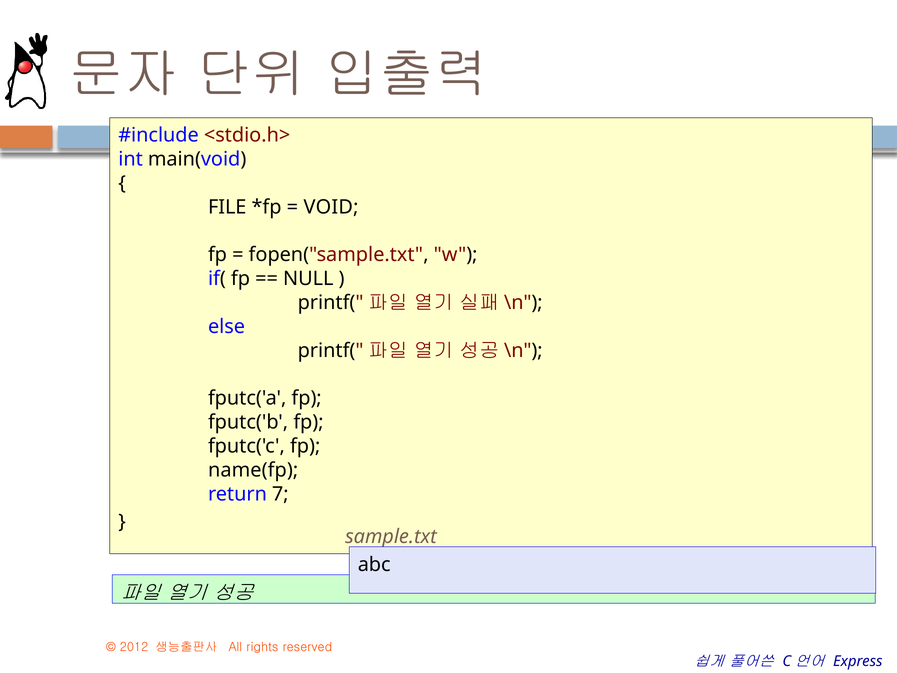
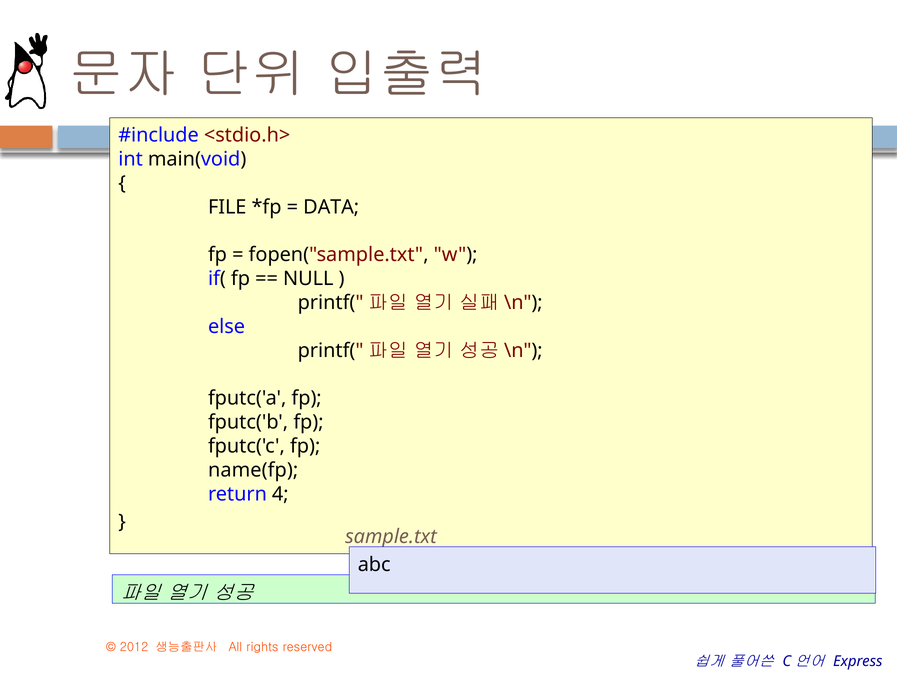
VOID: VOID -> DATA (331, 207)
7: 7 -> 4 (280, 494)
